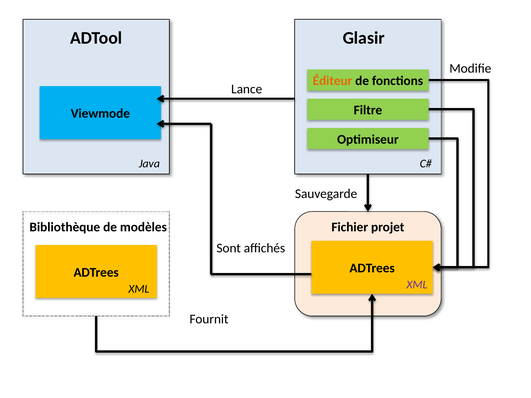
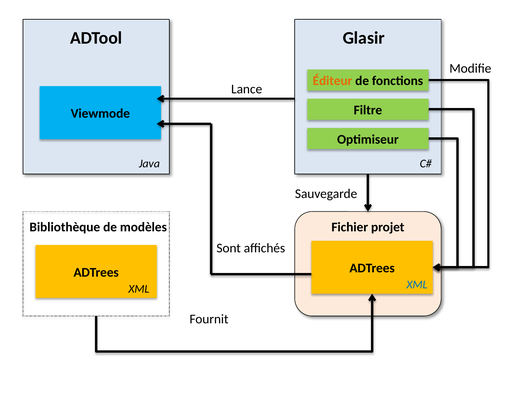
XML colour: purple -> blue (417, 285)
